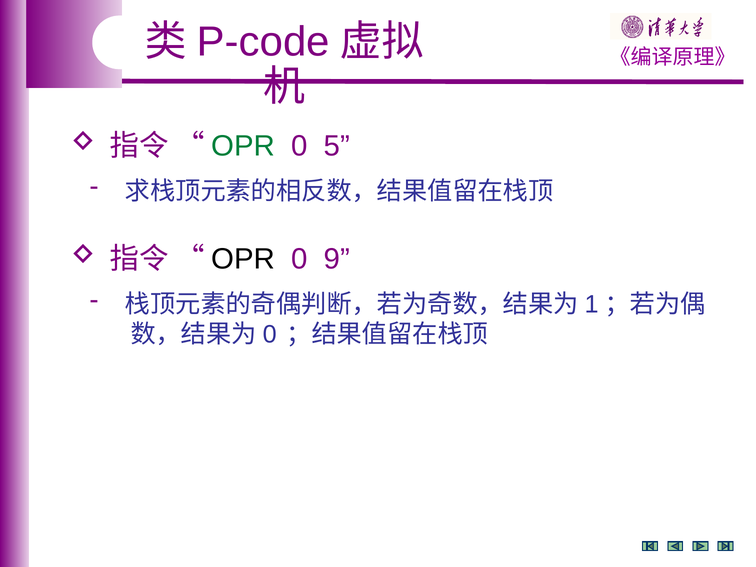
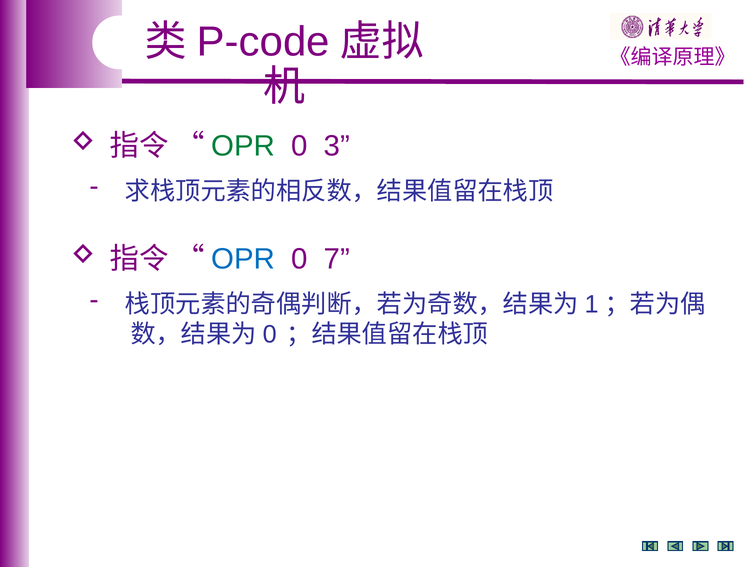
5: 5 -> 3 (337, 146)
OPR colour: black -> blue (243, 259)
9: 9 -> 7 (337, 259)
